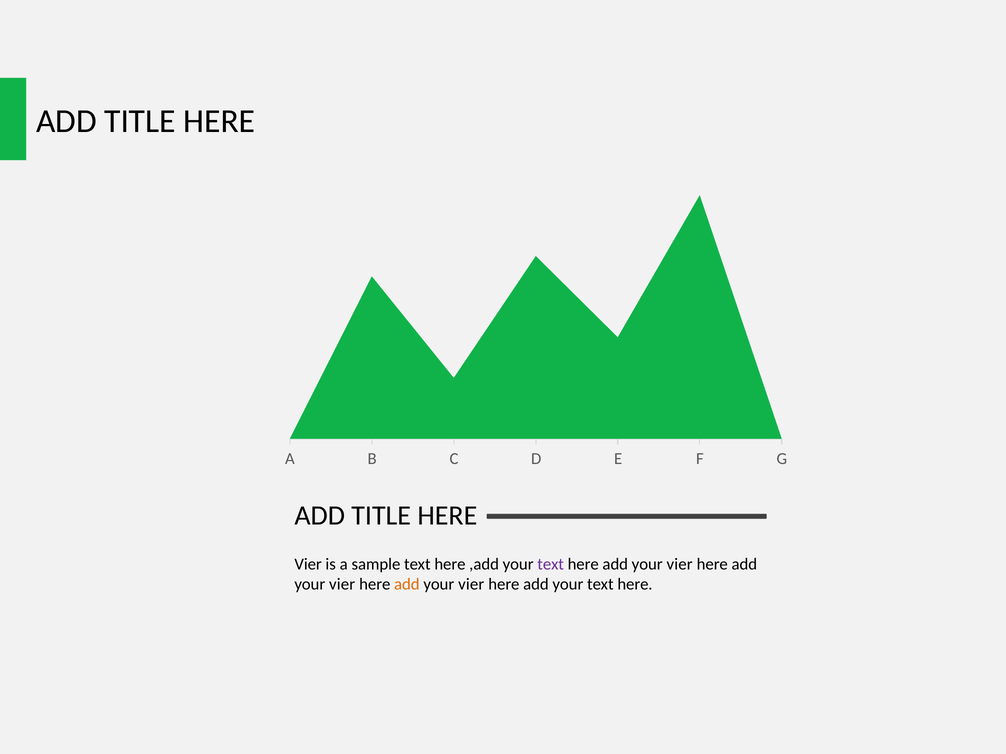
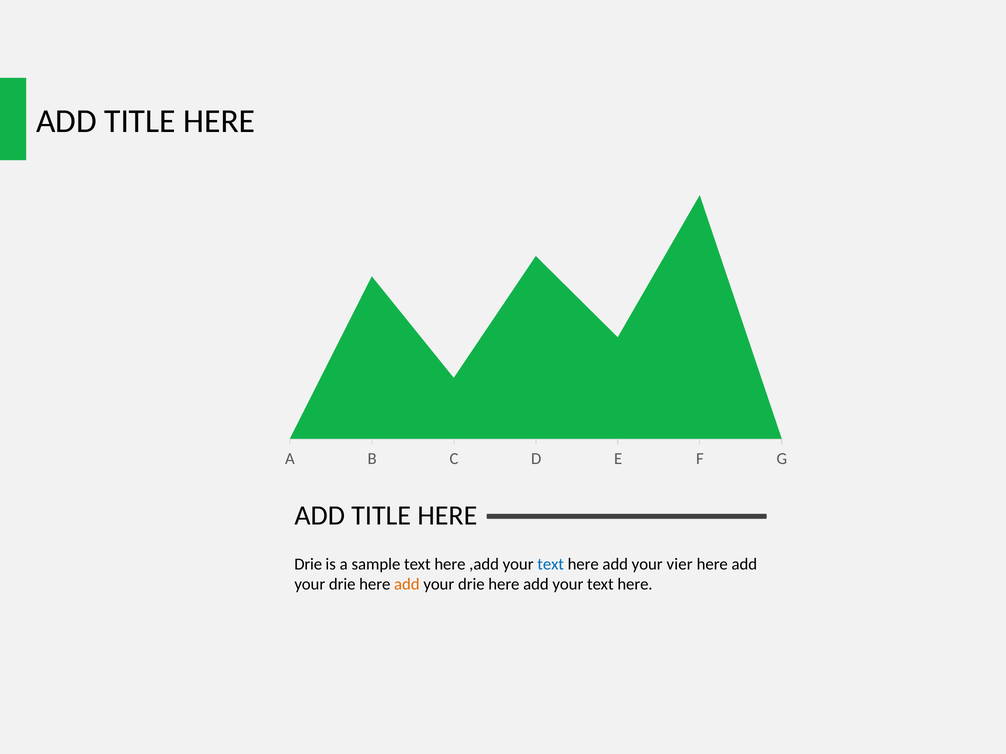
Vier: Vier -> Drie (308, 564)
text colour: purple -> blue (551, 564)
vier: vier -> drie (342, 585)
vier: vier -> drie (471, 585)
